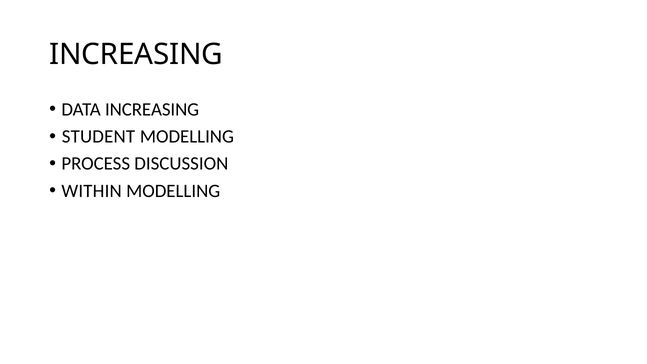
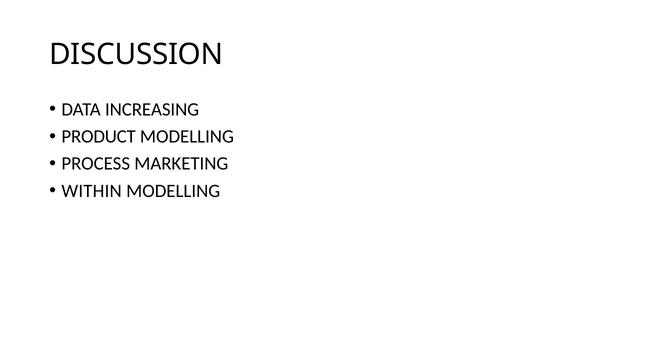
INCREASING: INCREASING -> DISCUSSION (136, 54)
STUDENT: STUDENT -> PRODUCT (99, 137)
DISCUSSION: DISCUSSION -> MARKETING (181, 164)
